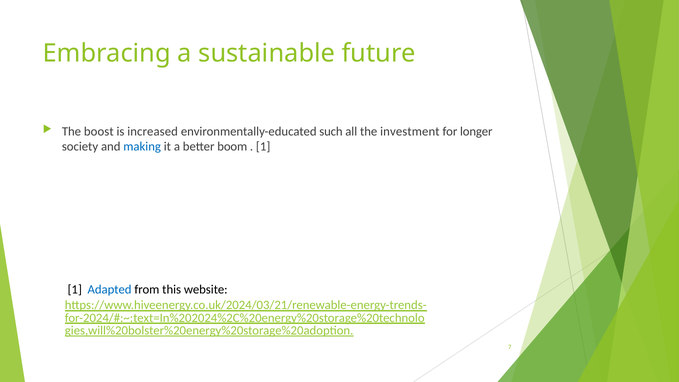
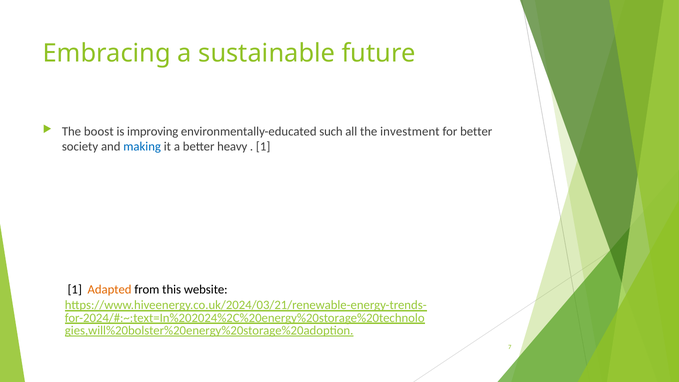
increased: increased -> improving (153, 131)
for longer: longer -> better (476, 131)
boom: boom -> heavy (232, 147)
Adapted colour: blue -> orange (110, 290)
